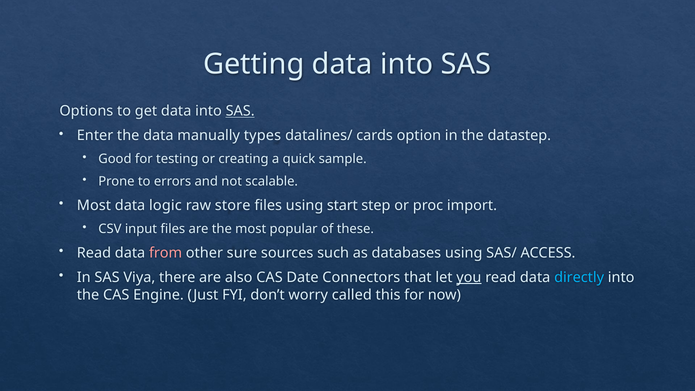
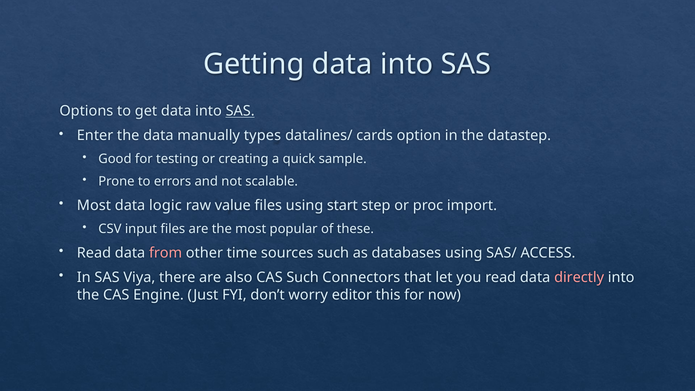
store: store -> value (233, 206)
sure: sure -> time (242, 253)
CAS Date: Date -> Such (303, 277)
you underline: present -> none (469, 277)
directly colour: light blue -> pink (579, 277)
called: called -> editor (352, 295)
